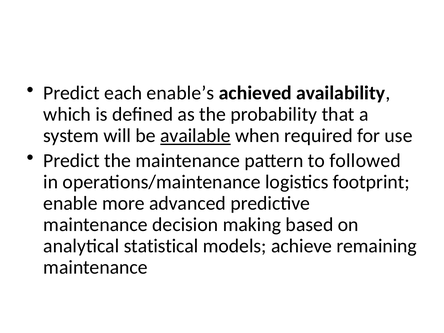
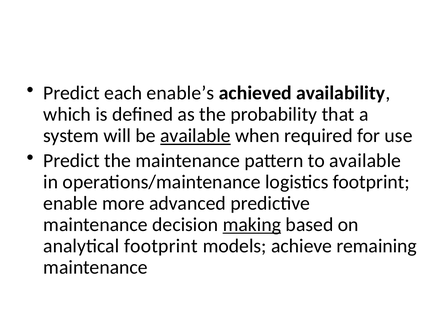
to followed: followed -> available (365, 161)
making underline: none -> present (252, 225)
analytical statistical: statistical -> footprint (161, 246)
